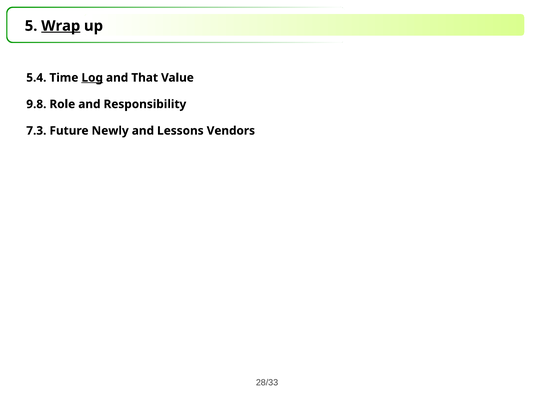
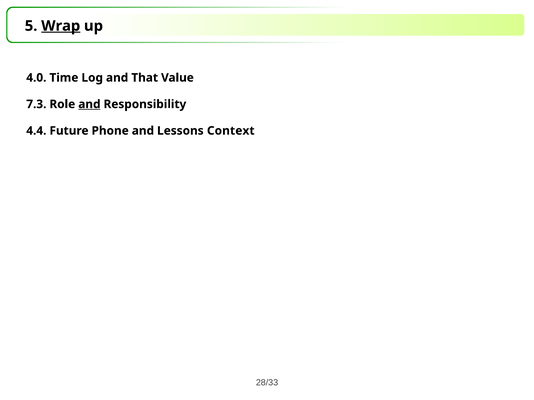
5.4: 5.4 -> 4.0 (36, 78)
Log underline: present -> none (92, 78)
9.8: 9.8 -> 7.3 (36, 104)
and underline: none -> present (89, 104)
7.3: 7.3 -> 4.4 (36, 131)
Newly: Newly -> Phone (110, 131)
Vendors: Vendors -> Context (231, 131)
